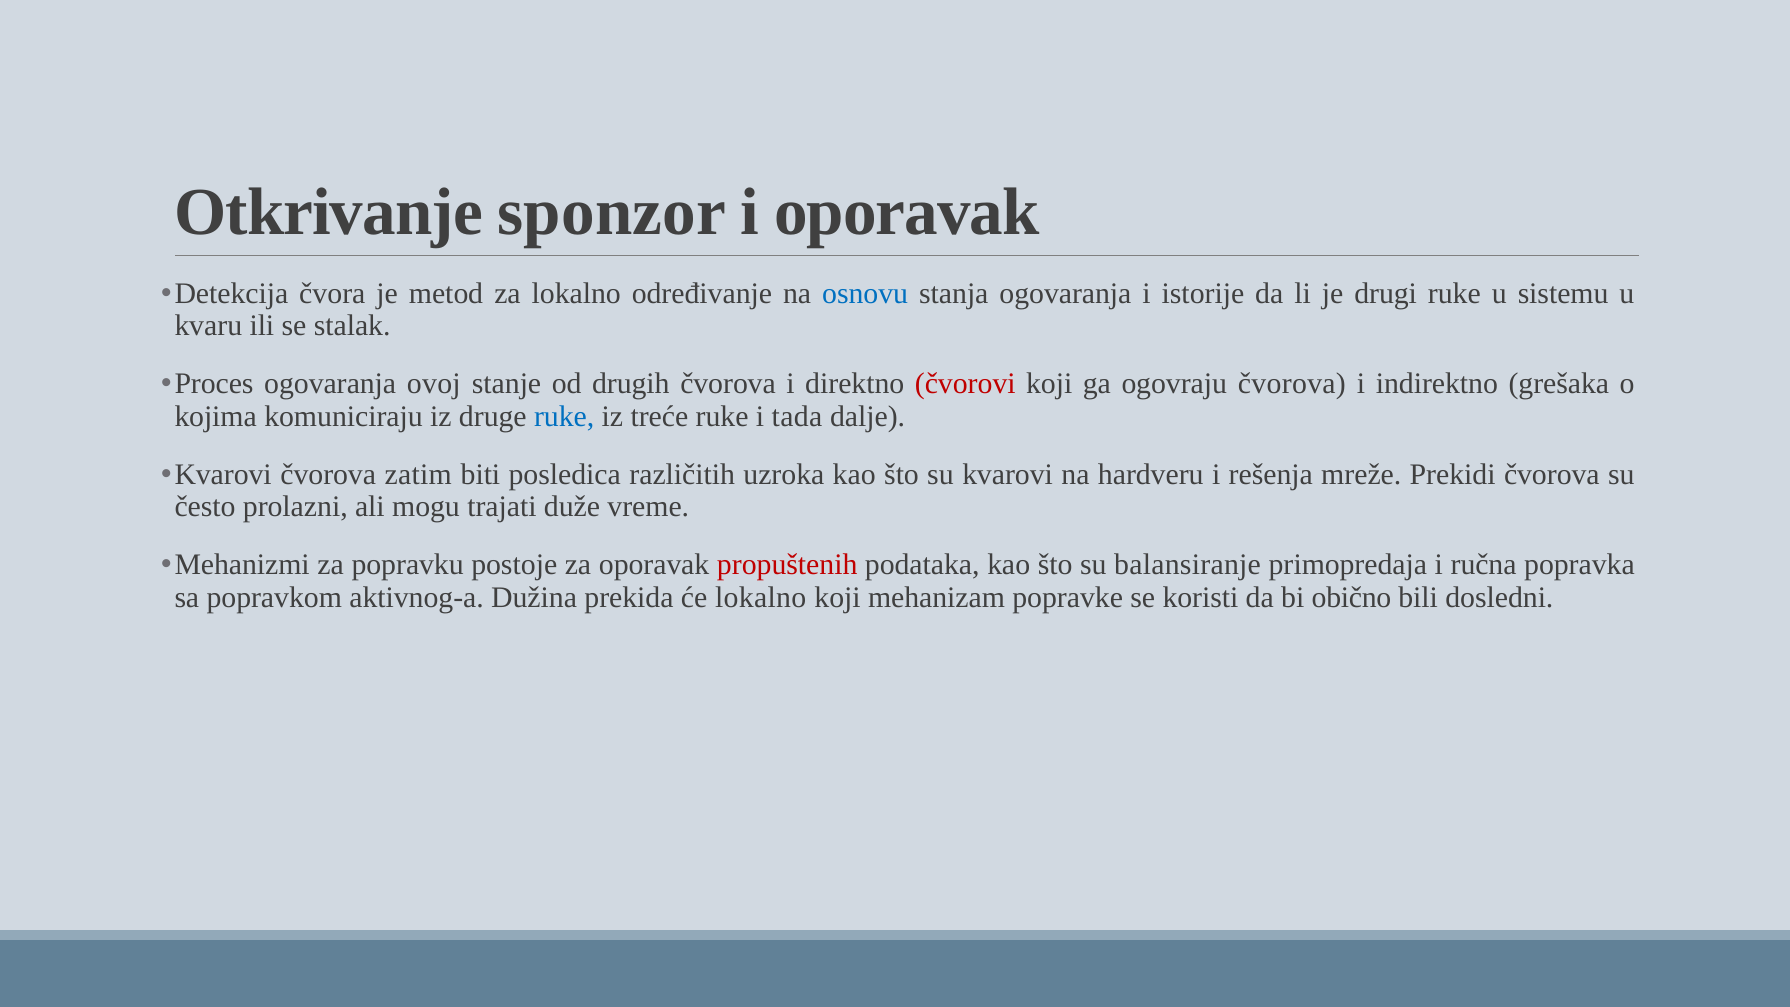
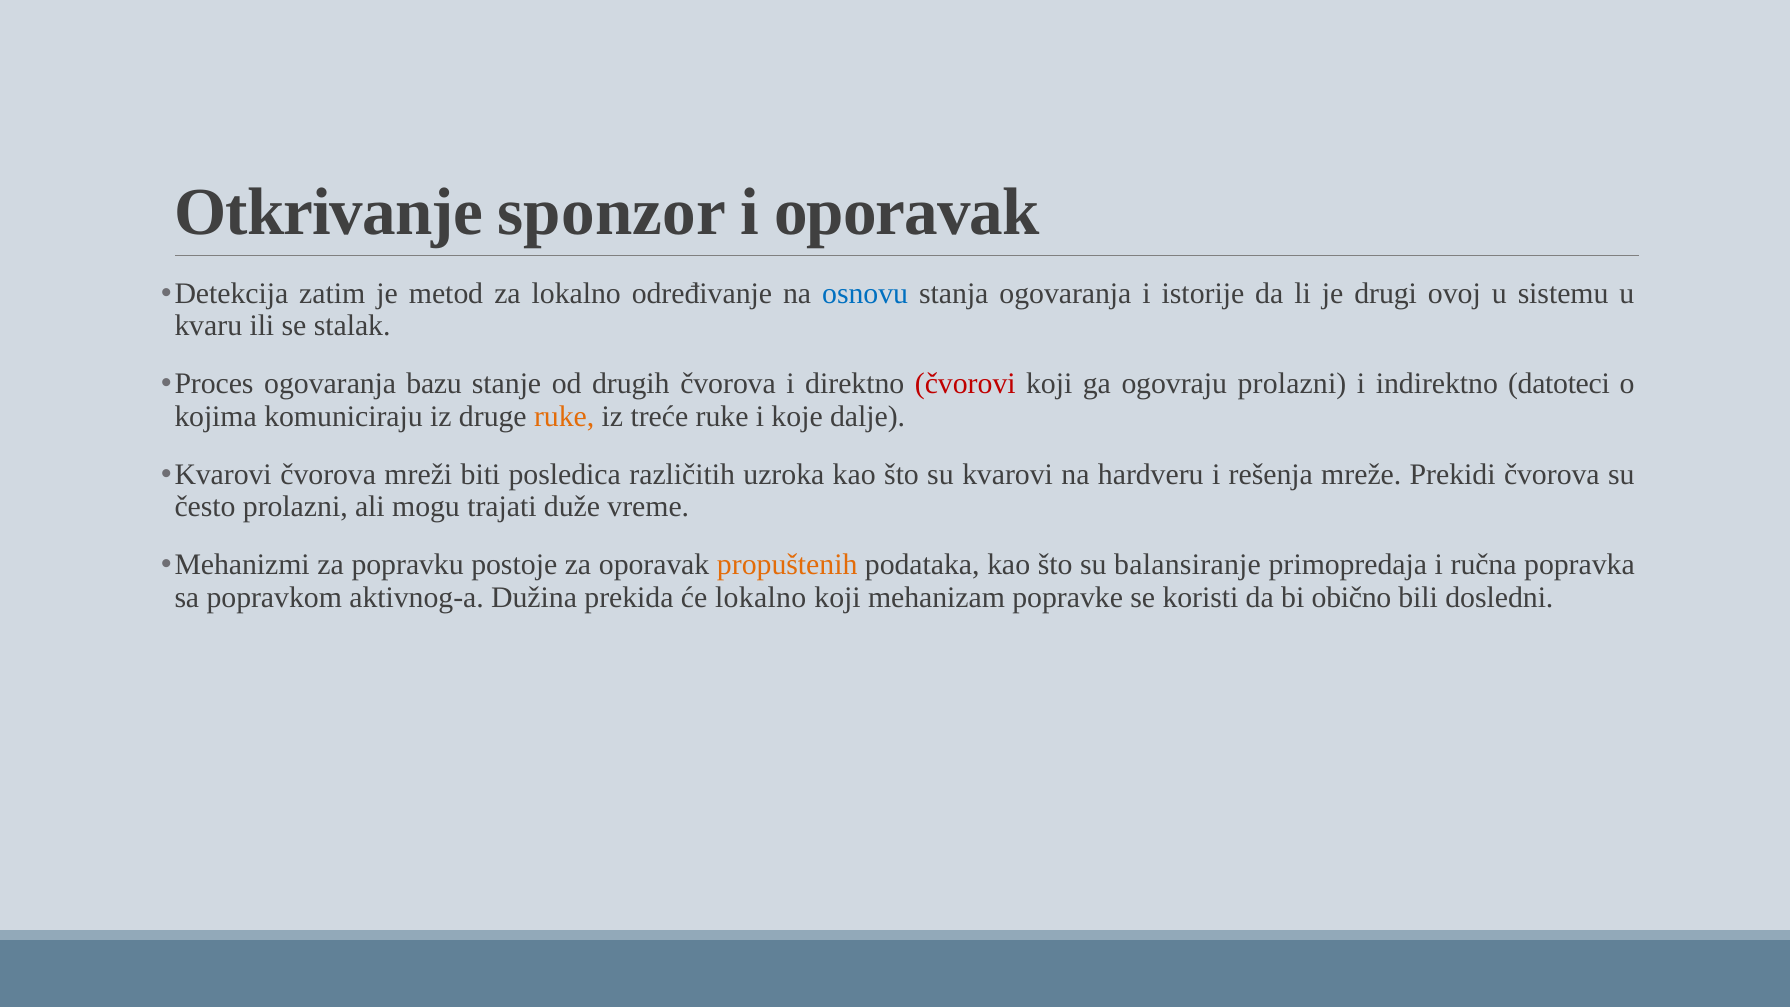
čvora: čvora -> zatim (332, 294)
drugi ruke: ruke -> ovoj (1454, 294)
ovoj: ovoj -> bazu (434, 384)
ogovraju čvorova: čvorova -> prolazni (1292, 384)
grešaka: grešaka -> datoteci (1559, 384)
ruke colour: blue -> orange (564, 416)
tada: tada -> koje (797, 416)
zatim: zatim -> mreži (418, 475)
propuštenih colour: red -> orange (787, 565)
